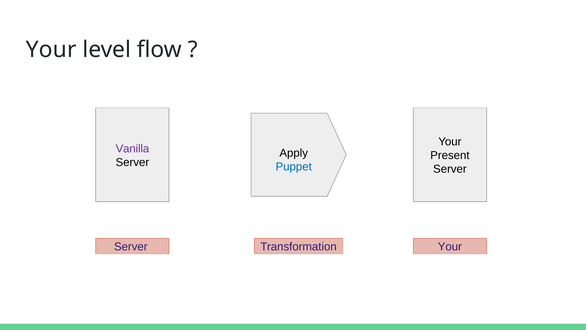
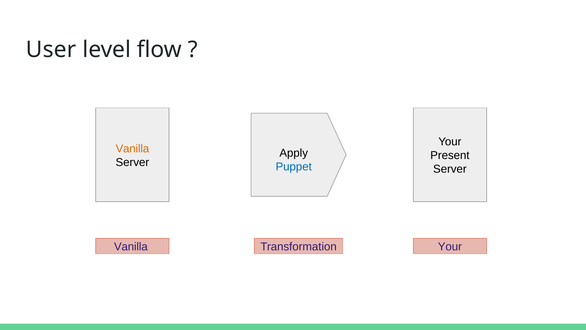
Your: Your -> User (51, 50)
Vanilla colour: purple -> orange (132, 149)
Server: Server -> Vanilla (131, 247)
